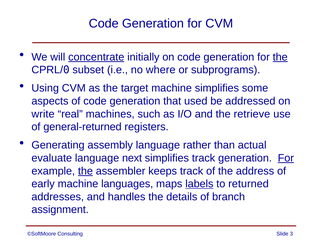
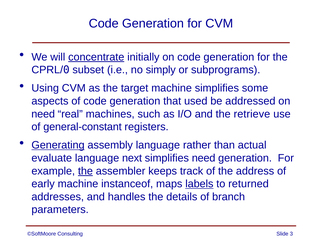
the underline: present -> none (280, 57)
where: where -> simply (161, 70)
write: write -> need (43, 114)
general-returned: general-returned -> general-constant (83, 127)
Generating underline: none -> present (58, 145)
simplifies track: track -> need (204, 158)
For underline: present -> none (286, 158)
languages: languages -> instanceof (127, 183)
assignment: assignment -> parameters (60, 209)
